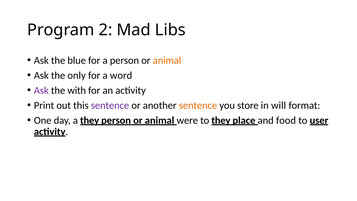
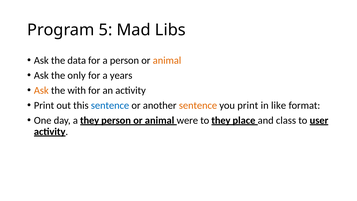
2: 2 -> 5 (106, 30)
blue: blue -> data (77, 60)
word: word -> years (121, 75)
Ask colour: purple -> orange (41, 90)
sentence colour: purple -> blue (110, 105)
you store: store -> print (248, 105)
will: will -> like (279, 105)
food: food -> class (286, 120)
